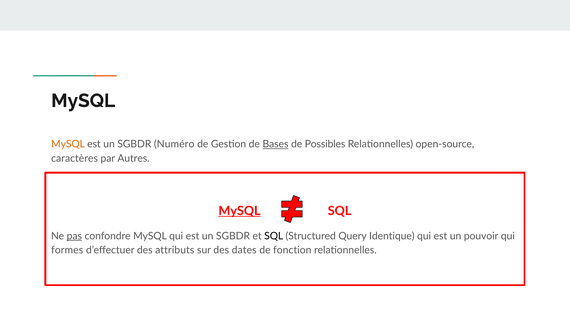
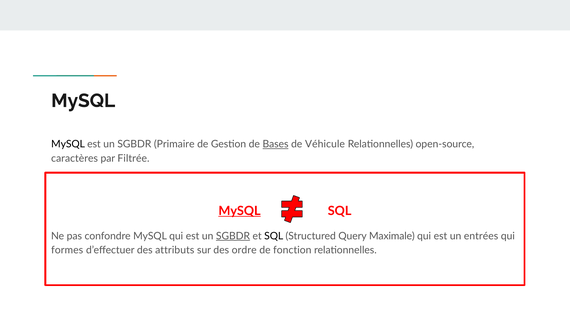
MySQL colour: orange -> black (68, 144)
Numéro: Numéro -> Primaire (174, 144)
Possibles: Possibles -> Véhicule (325, 144)
Autres: Autres -> Filtrée (133, 158)
pas underline: present -> none (74, 236)
SGBDR underline: none -> present (233, 236)
Identique: Identique -> Maximale (392, 236)
pouvoir: pouvoir -> entrées (481, 236)
dates: dates -> ordre (244, 250)
